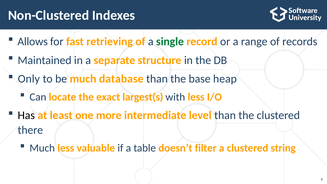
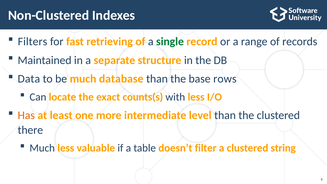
Allows: Allows -> Filters (33, 41)
Only: Only -> Data (29, 79)
heap: heap -> rows (225, 79)
largest(s: largest(s -> counts(s (143, 97)
Has colour: black -> orange (26, 115)
